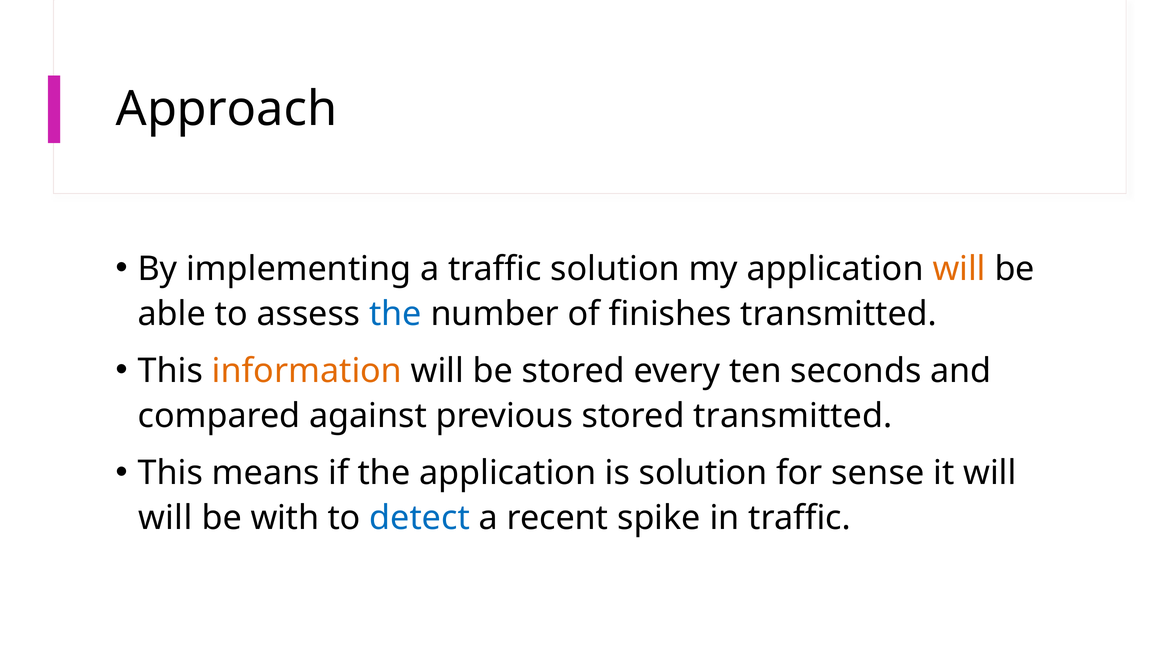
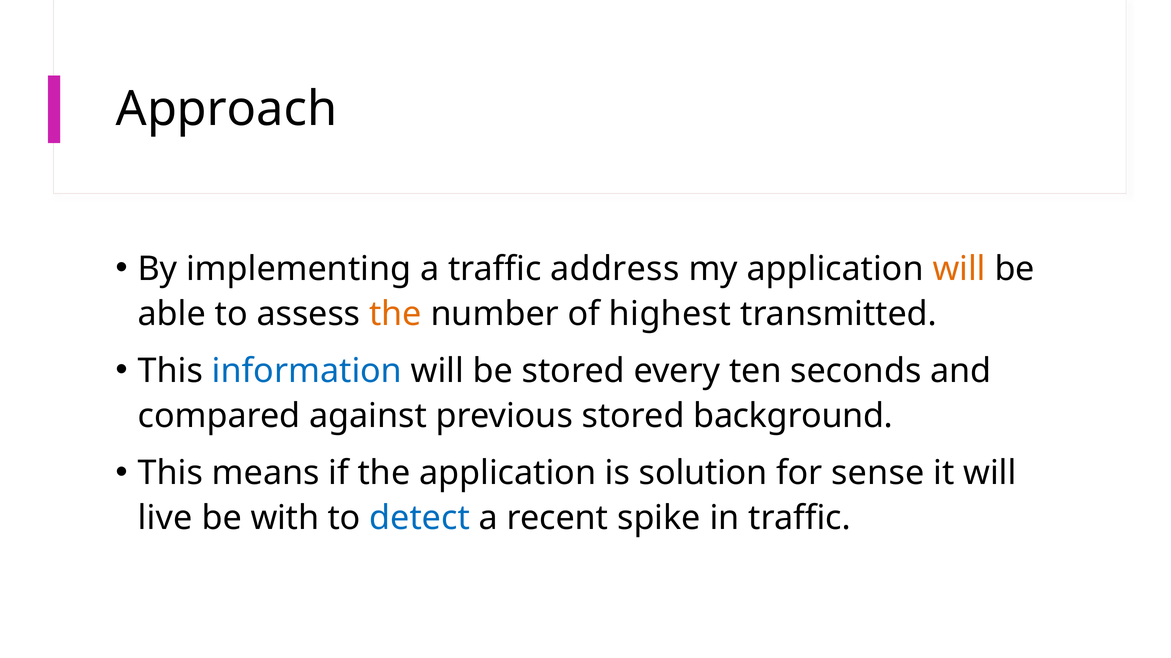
traffic solution: solution -> address (615, 269)
the colour: blue -> orange (395, 314)
finishes: finishes -> highest (670, 314)
information colour: orange -> blue (307, 371)
stored transmitted: transmitted -> background (793, 416)
will: will -> live (165, 519)
